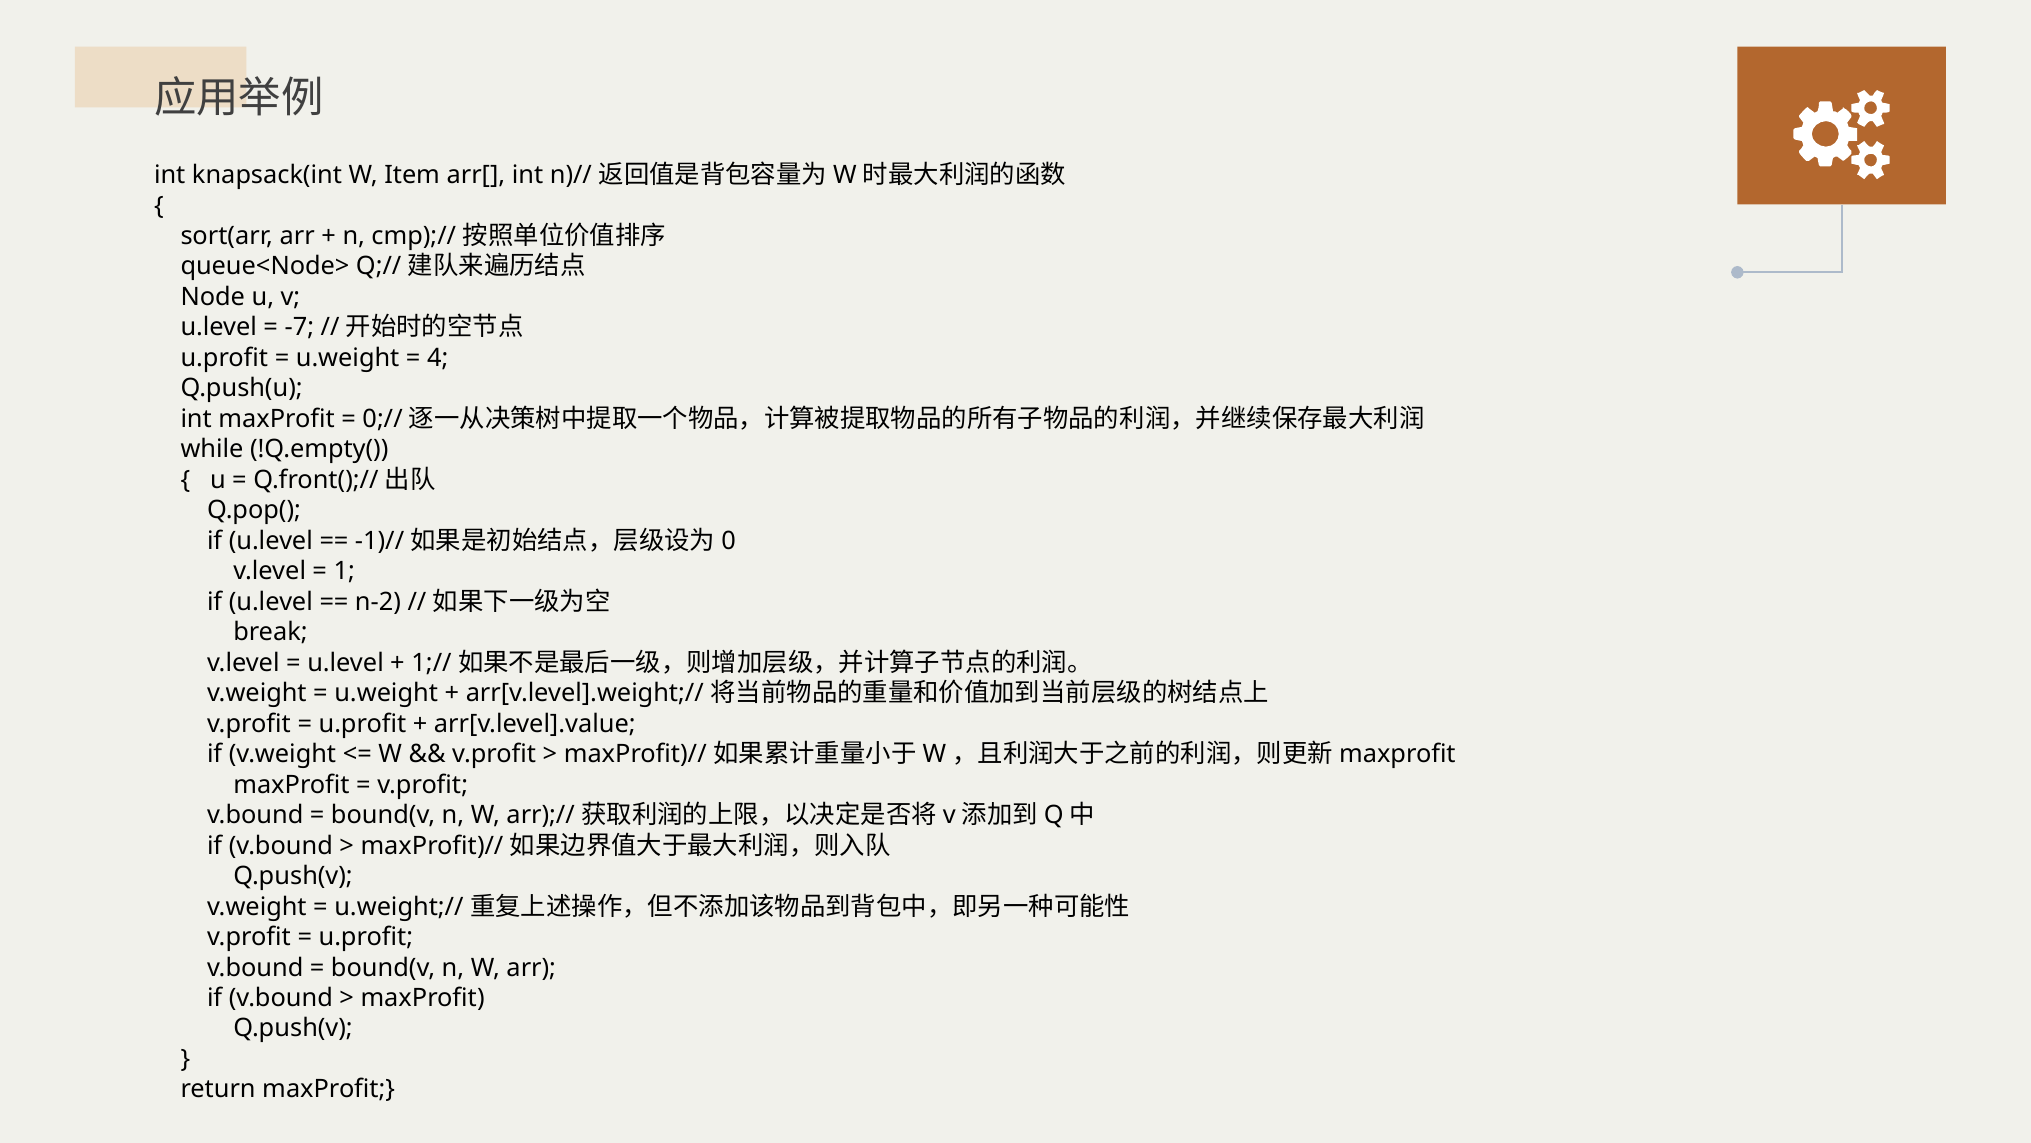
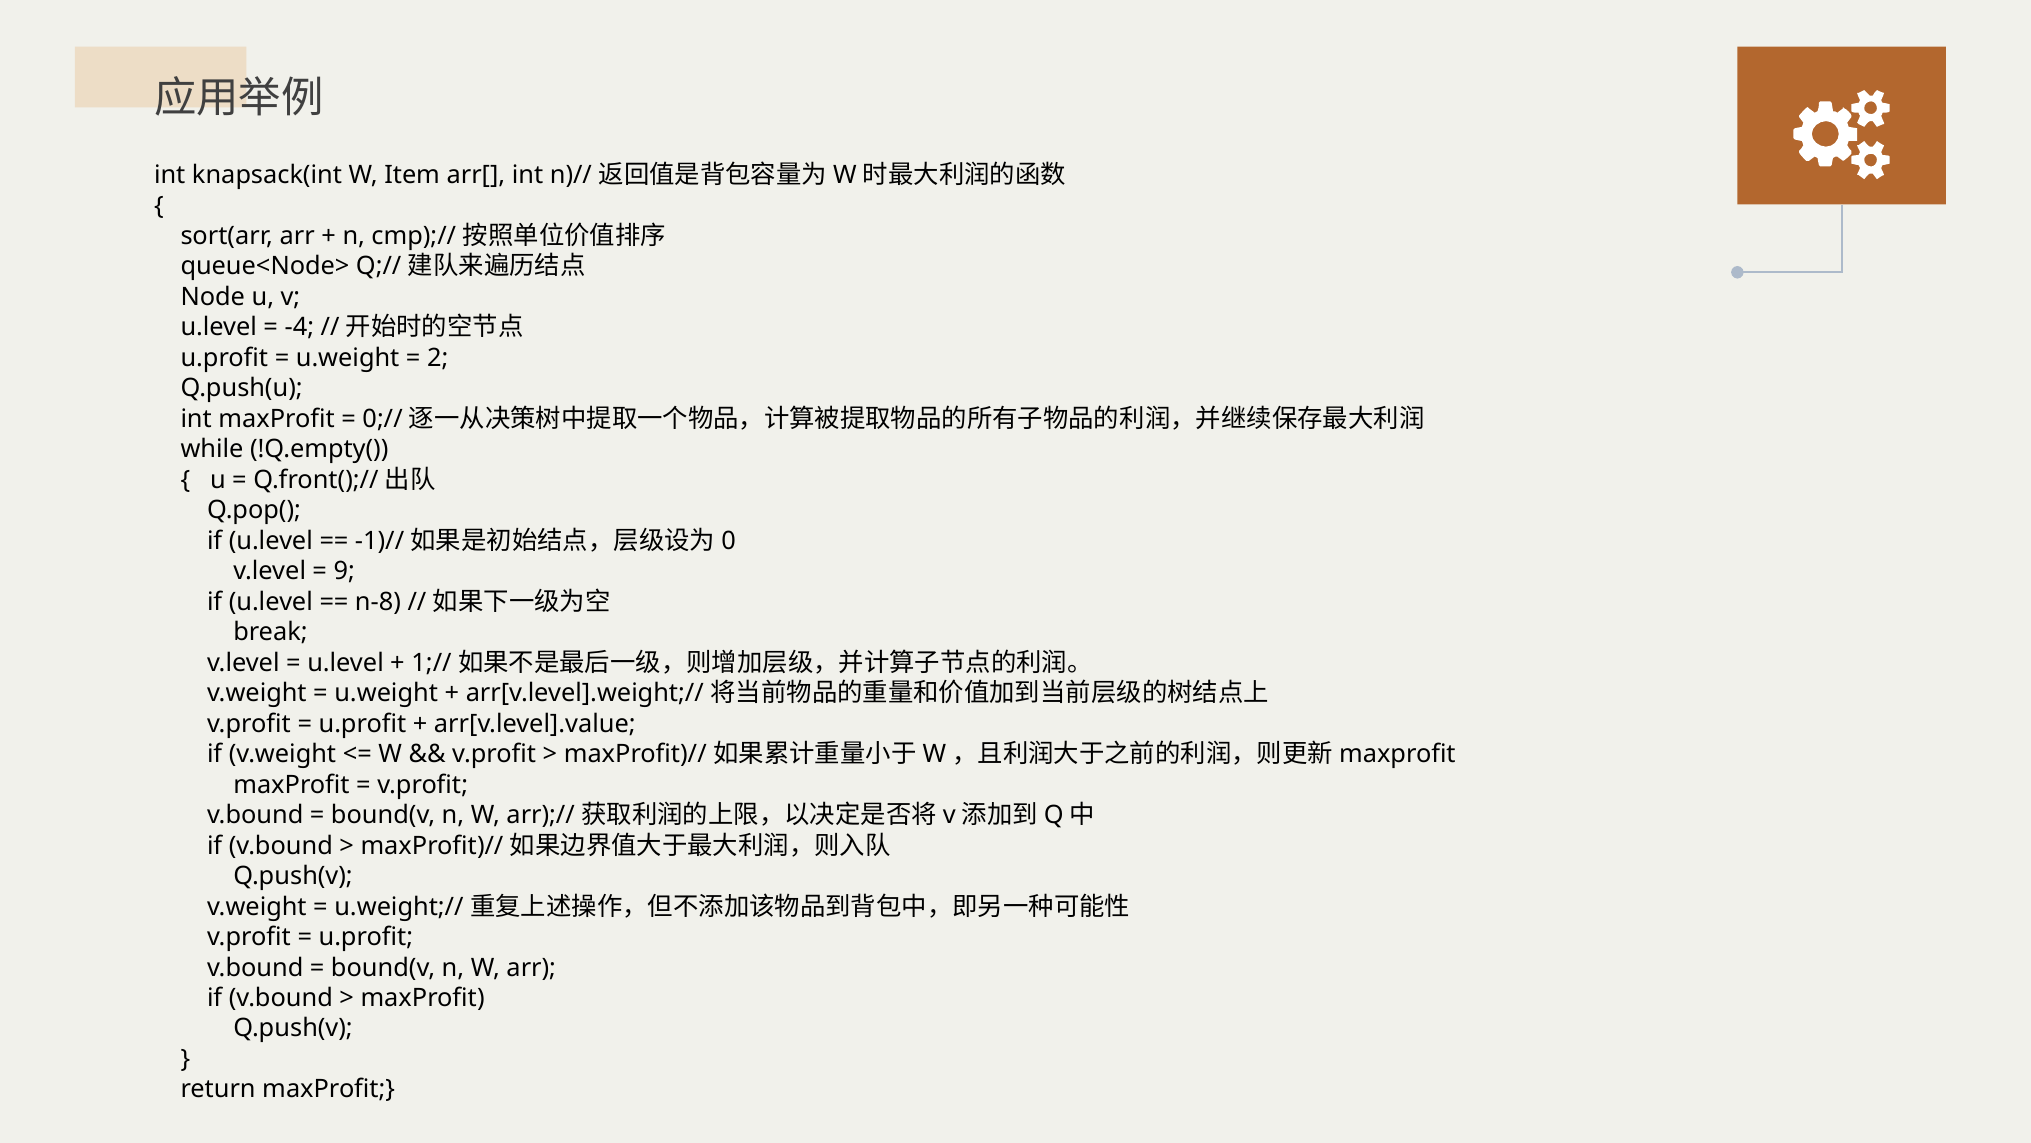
-7: -7 -> -4 (299, 327)
4: 4 -> 2 (438, 358)
1: 1 -> 9 (344, 571)
n-2: n-2 -> n-8 (378, 602)
